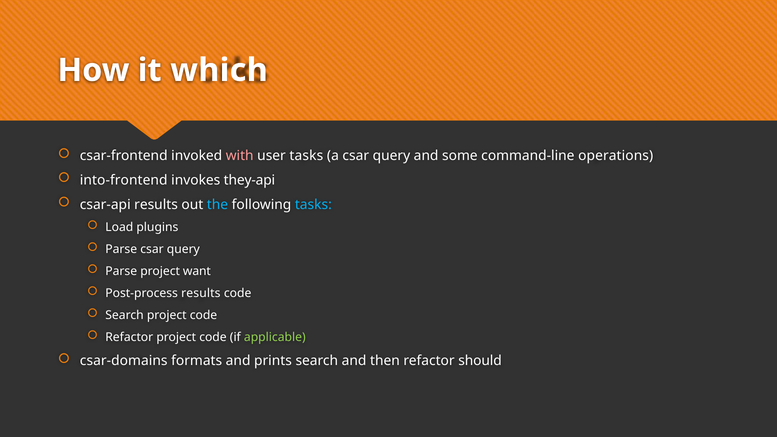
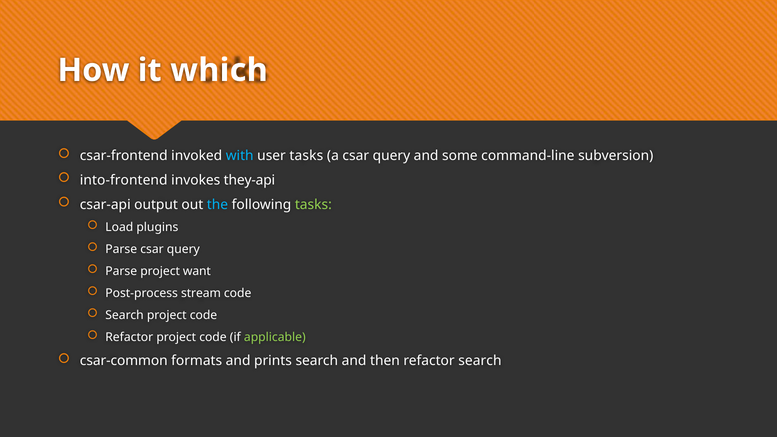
with colour: pink -> light blue (240, 156)
operations: operations -> subversion (616, 156)
csar-api results: results -> output (156, 205)
tasks colour: light blue -> light green (313, 205)
Post-process results: results -> stream (201, 293)
csar-domains: csar-domains -> csar-common (124, 361)
refactor should: should -> search (480, 361)
